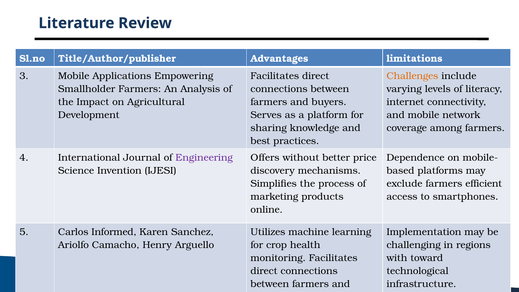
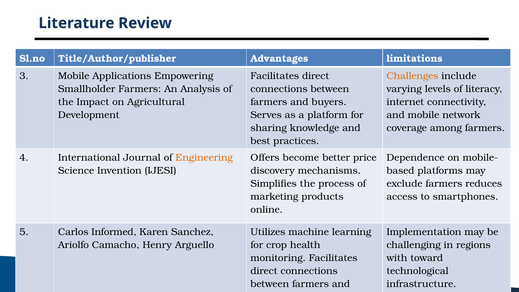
Engineering colour: purple -> orange (204, 158)
without: without -> become (301, 158)
efficient: efficient -> reduces (484, 184)
